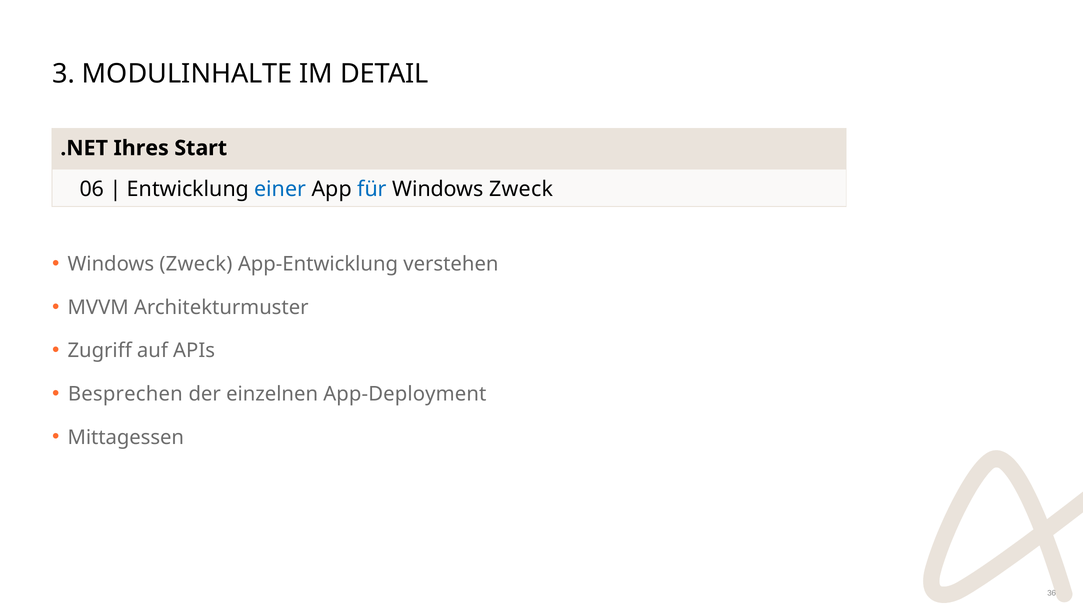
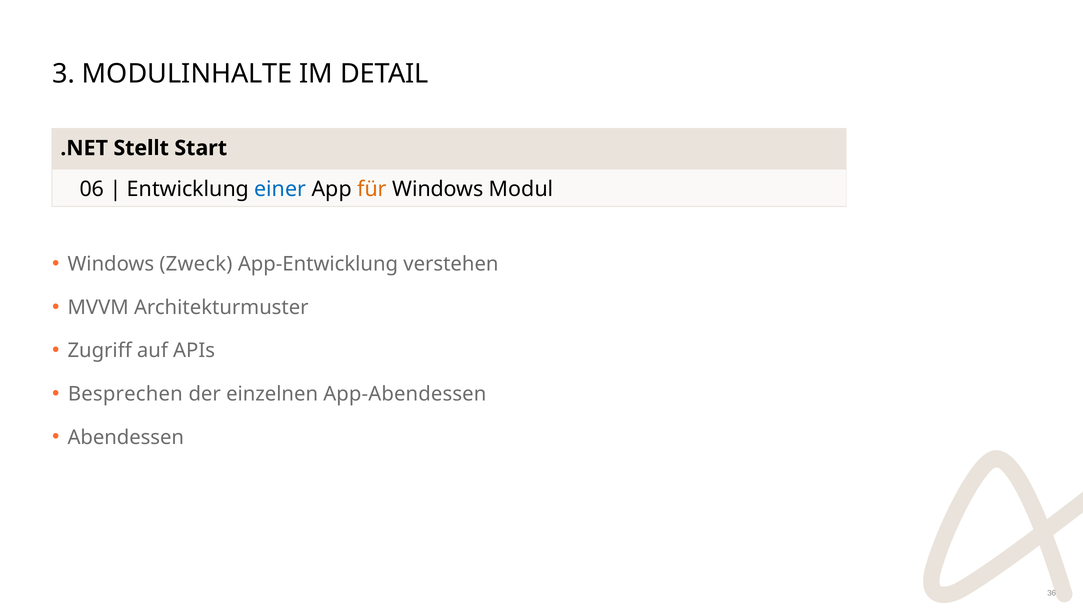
Ihres: Ihres -> Stellt (141, 148)
für colour: blue -> orange (372, 189)
Zweck: Zweck -> Modul (521, 189)
App-Deployment: App-Deployment -> App-Abendessen (405, 394)
Mittagessen: Mittagessen -> Abendessen (126, 438)
